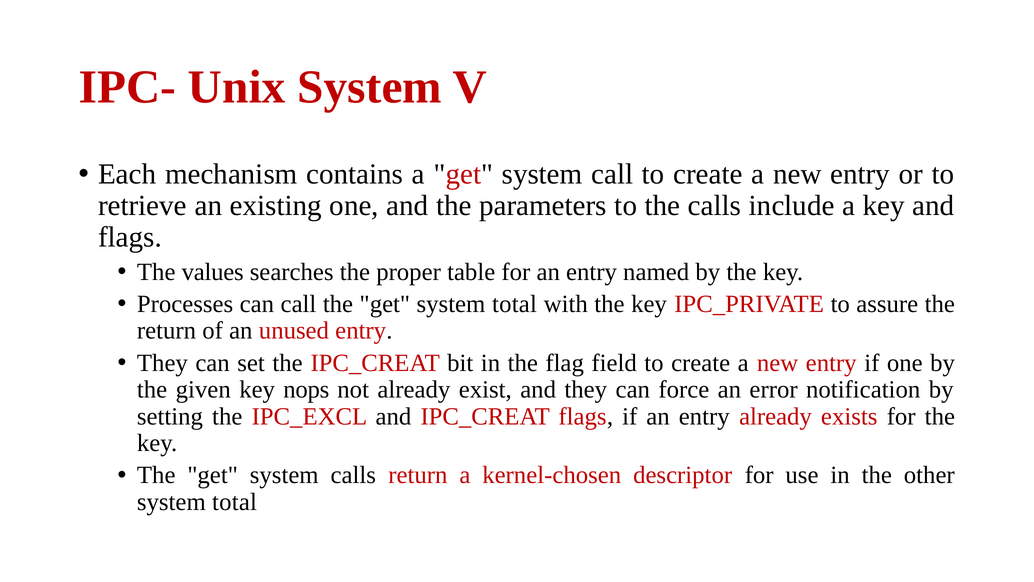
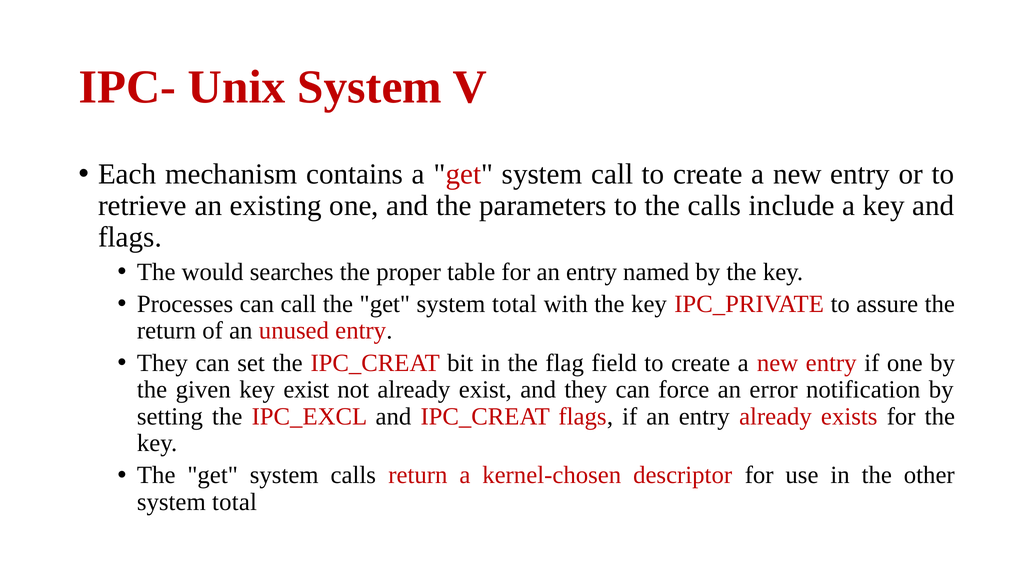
values: values -> would (213, 272)
key nops: nops -> exist (306, 389)
